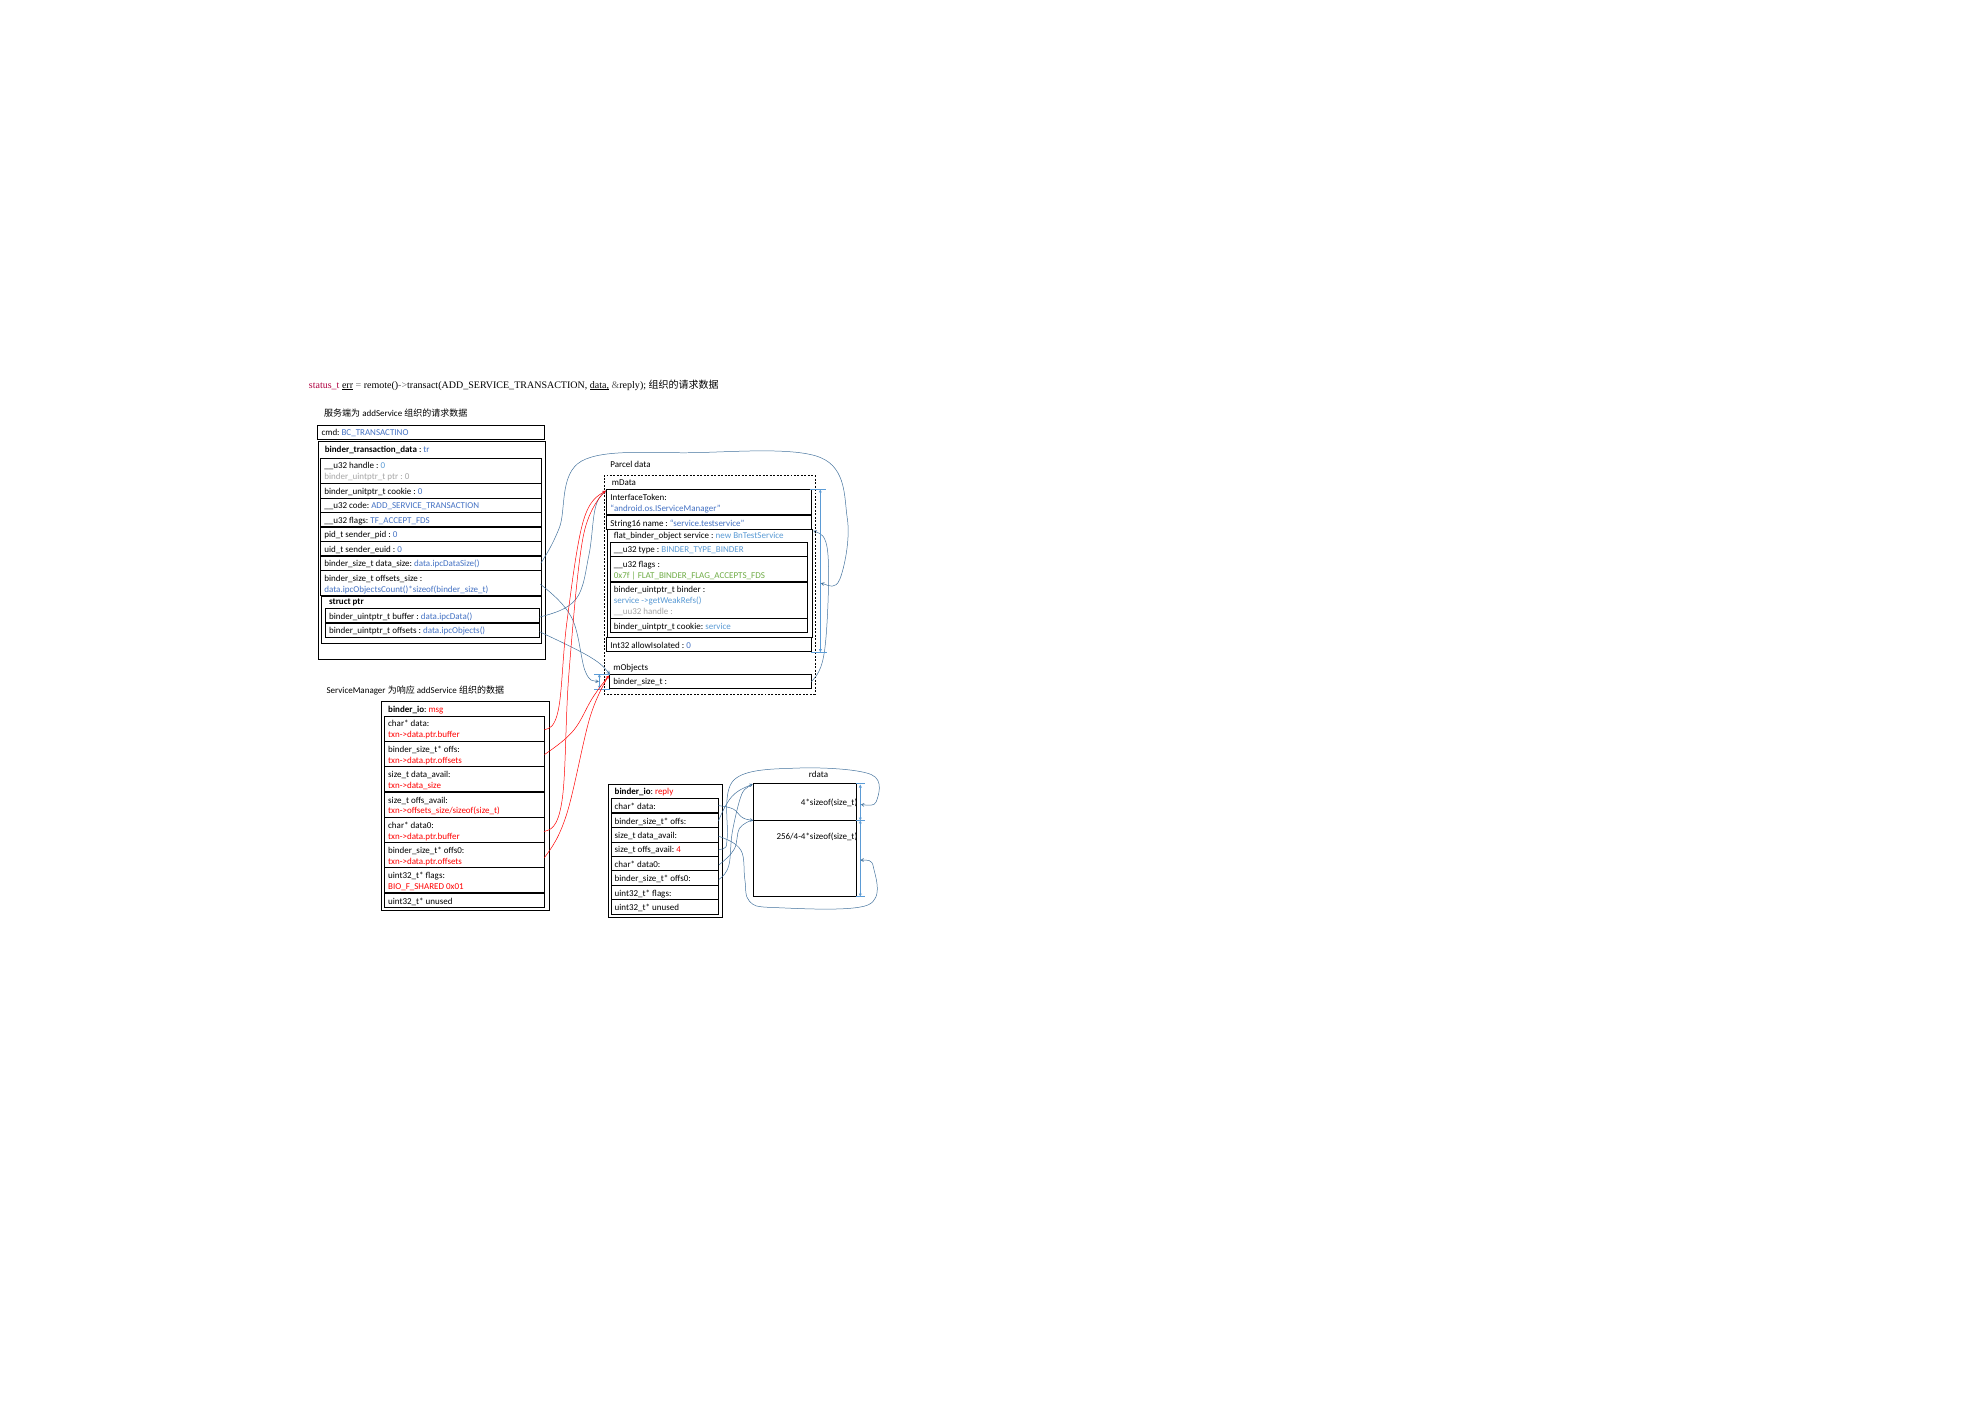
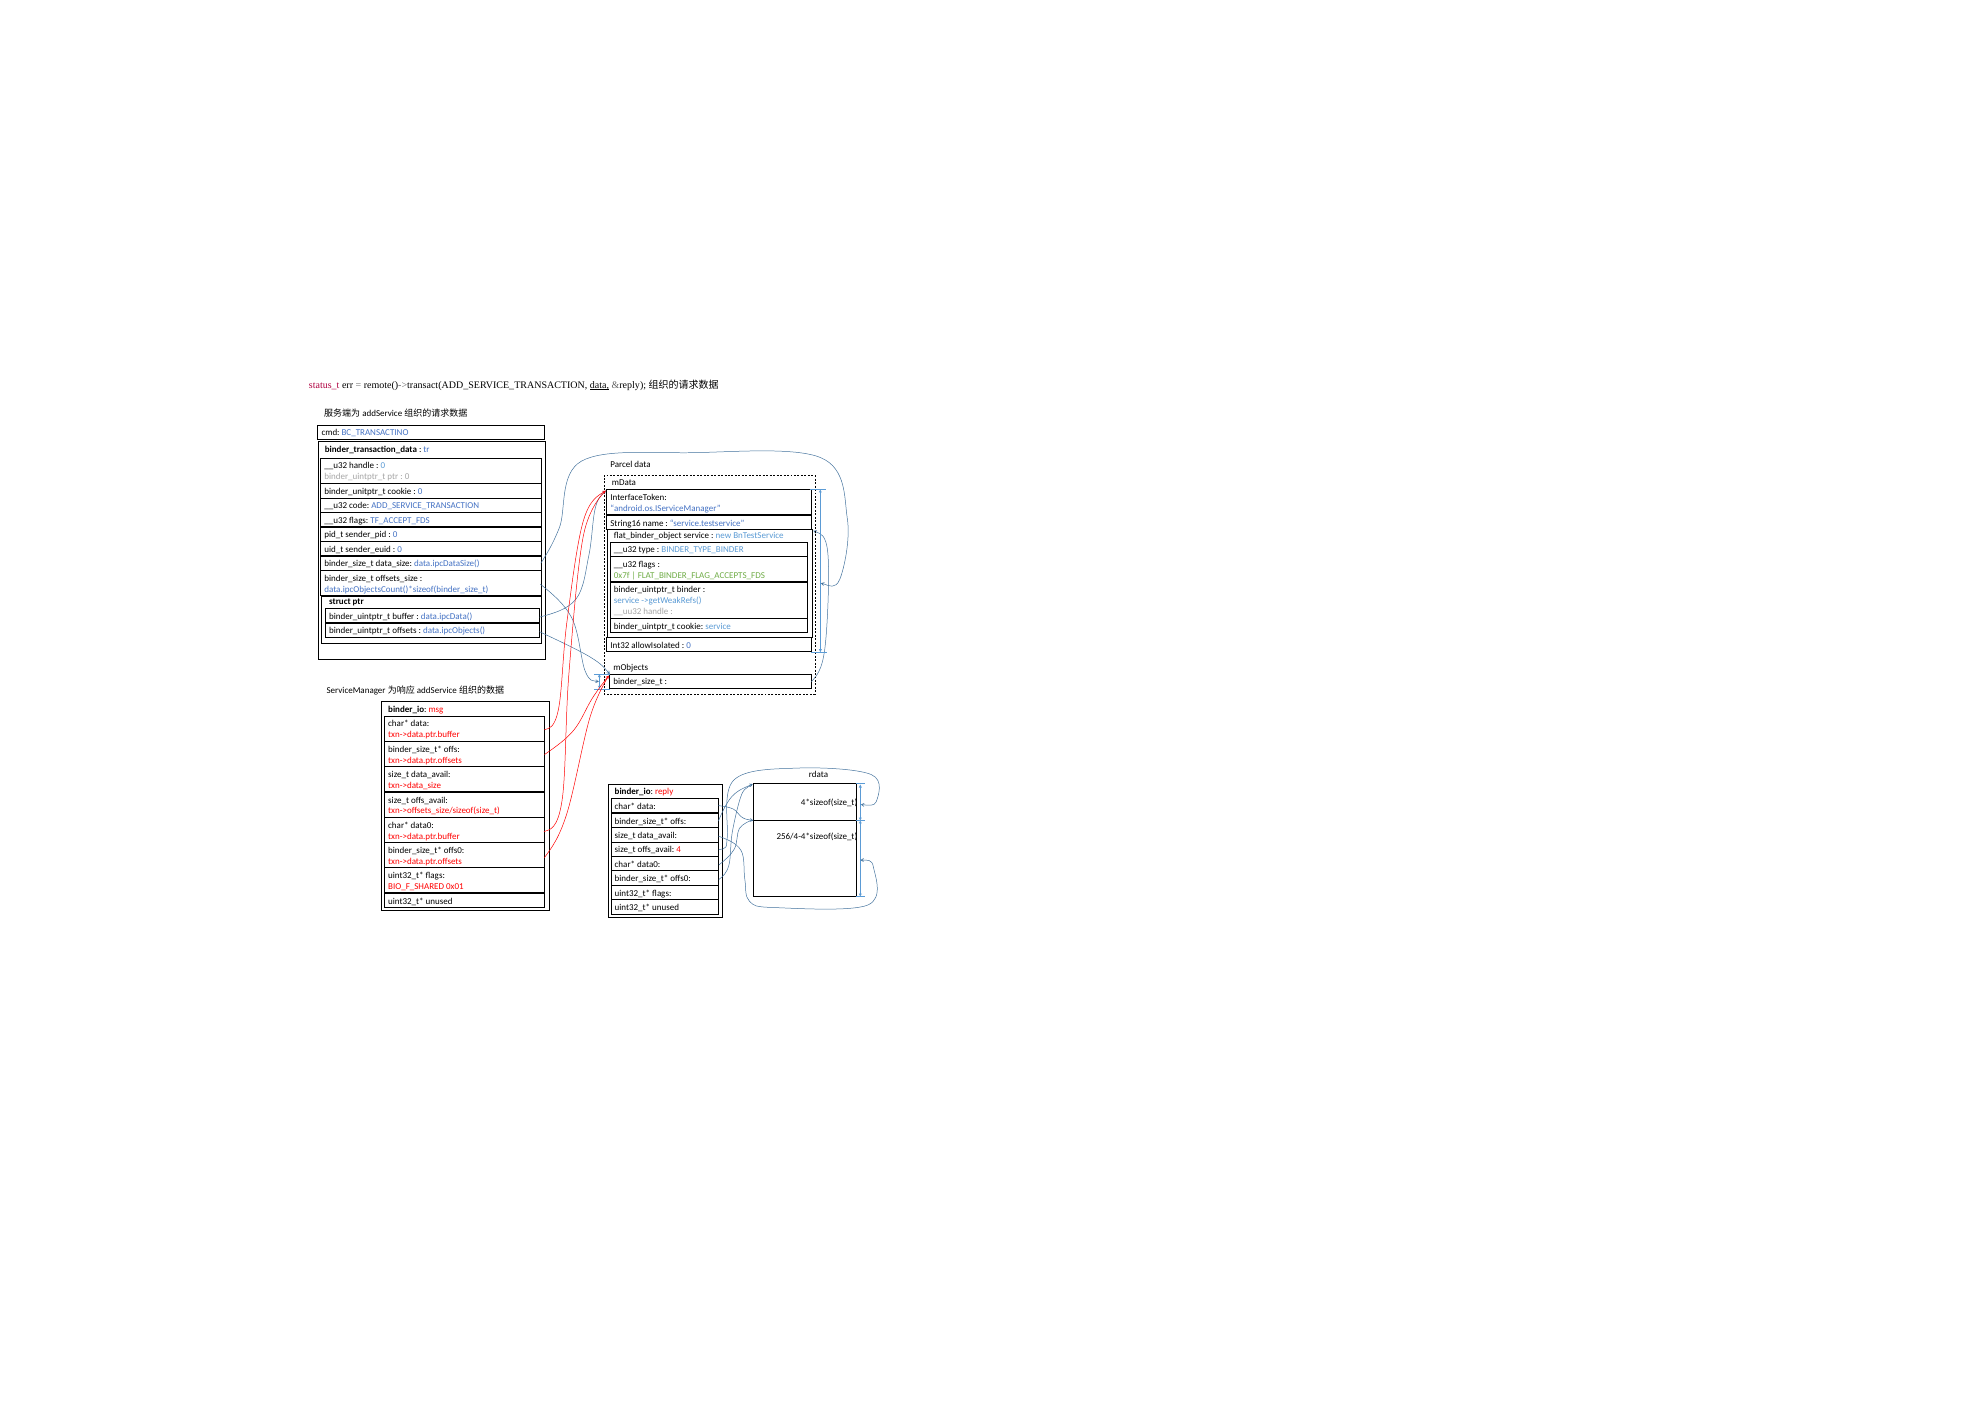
err underline: present -> none (348, 385)
